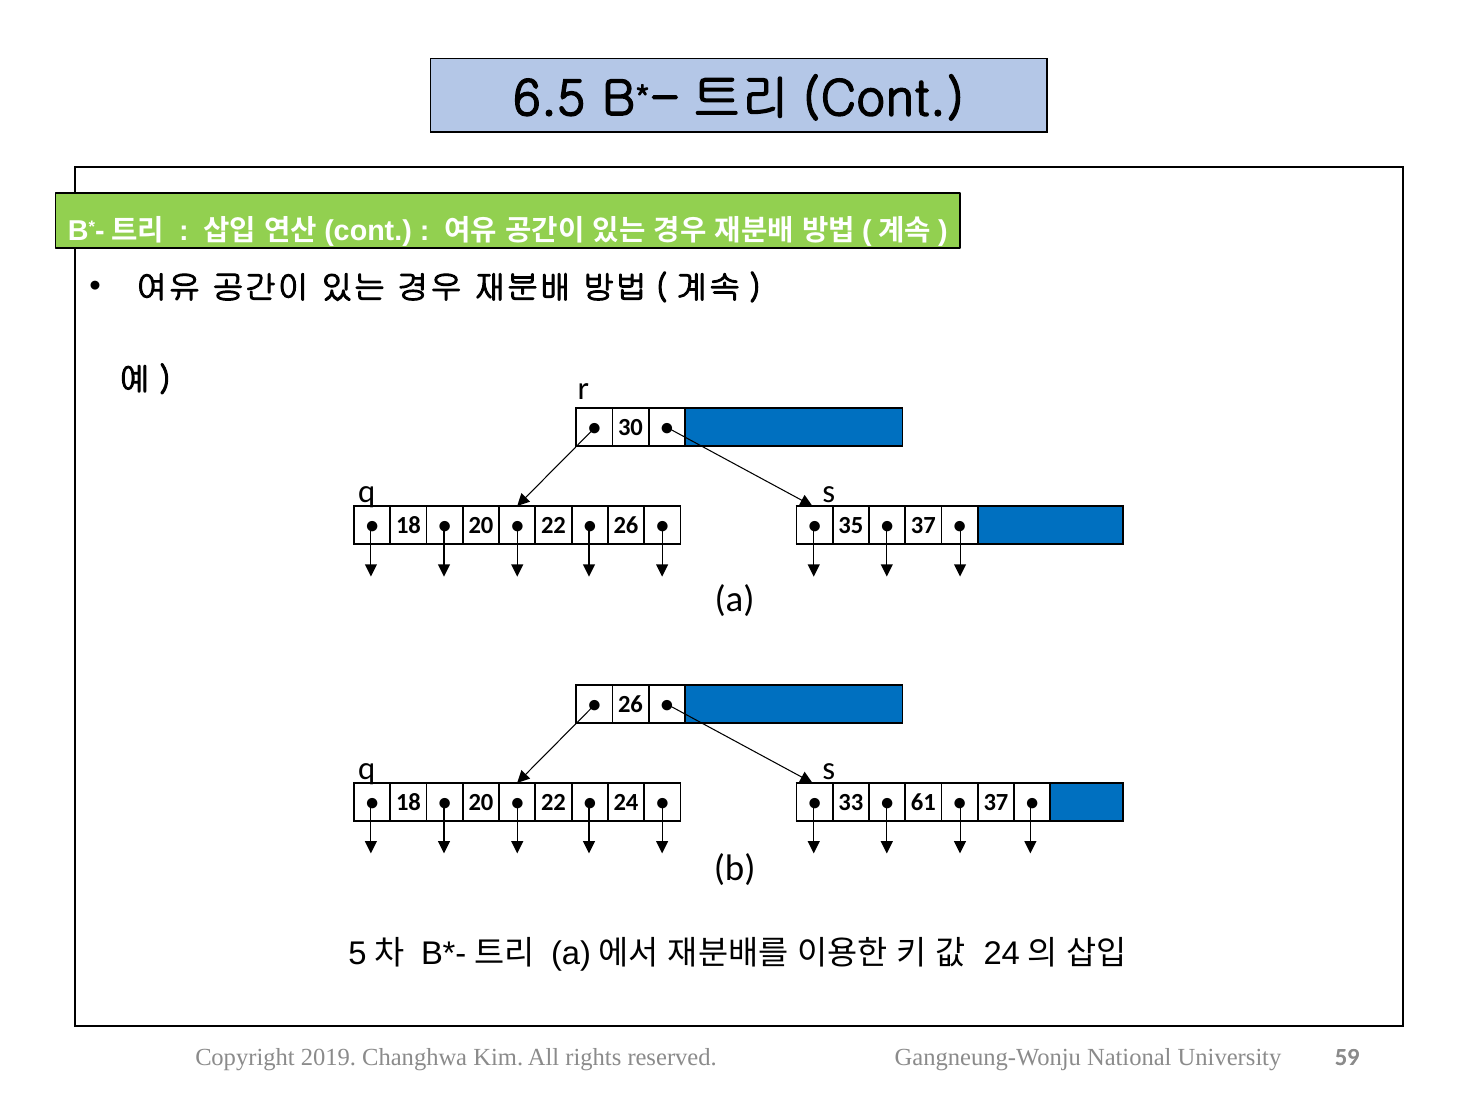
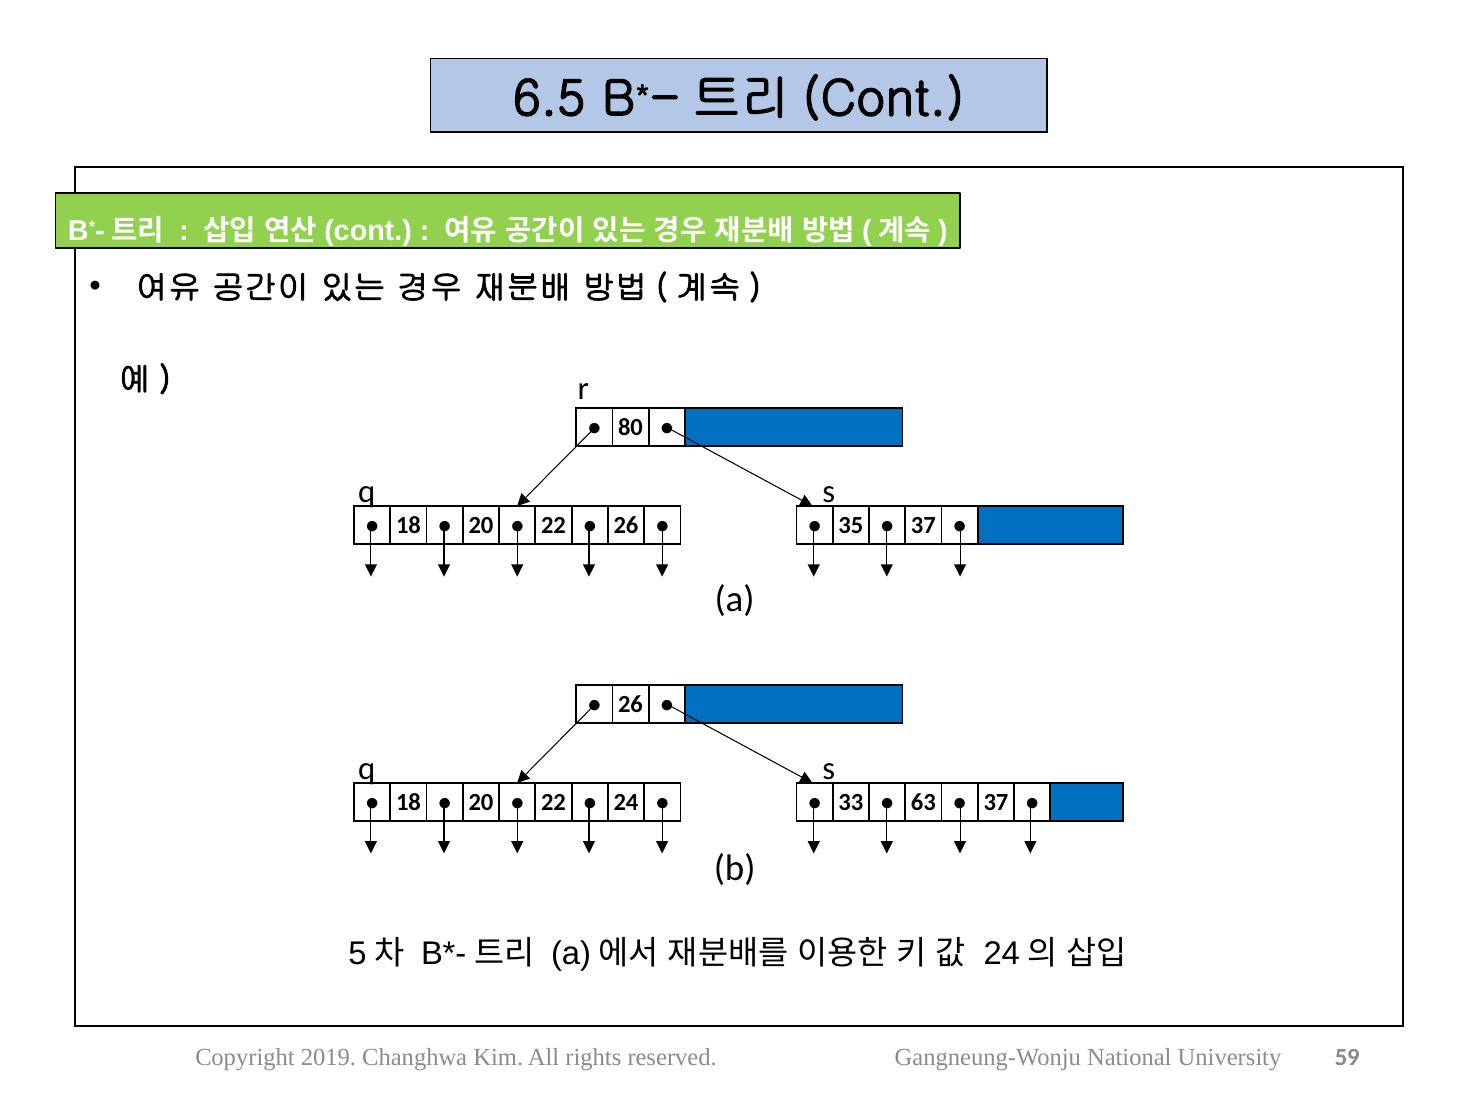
30: 30 -> 80 (631, 427)
61: 61 -> 63 (923, 802)
